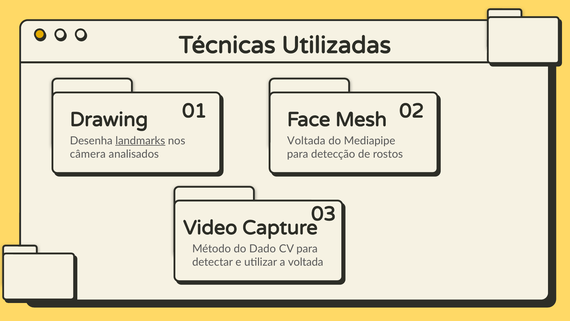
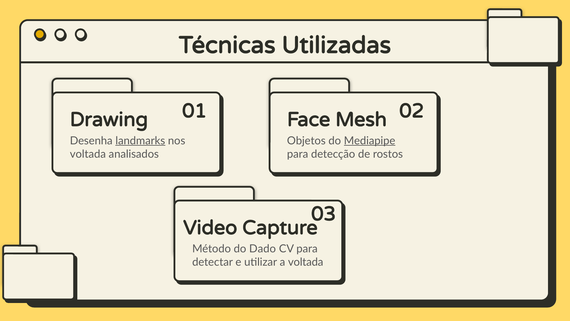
Voltada: Voltada -> Objetos (306, 141)
Mediapipe underline: none -> present (370, 141)
câmera: câmera -> voltada (88, 154)
